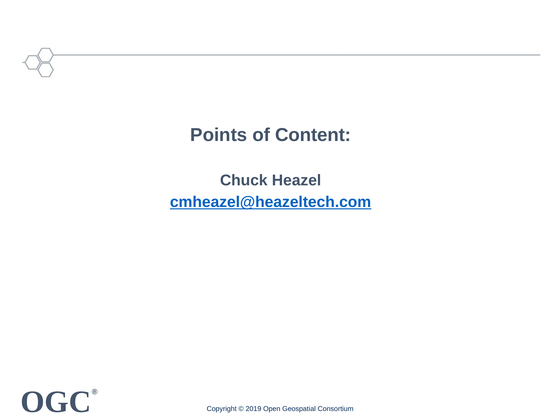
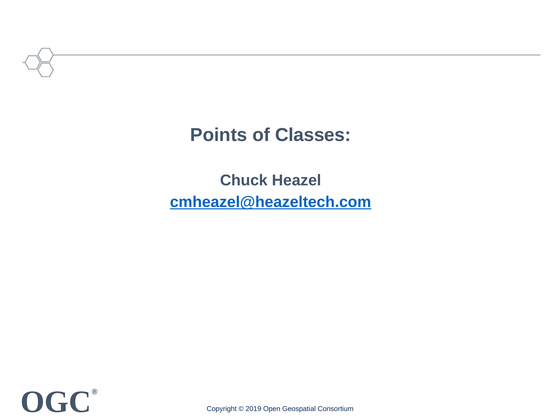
Content: Content -> Classes (313, 135)
